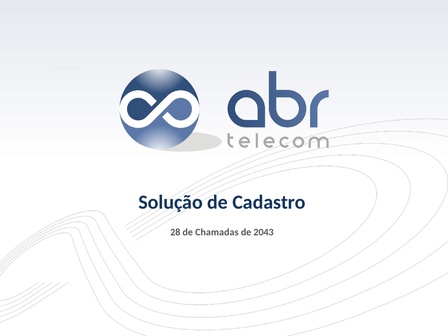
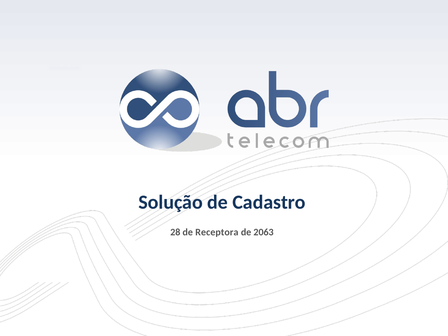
Chamadas: Chamadas -> Receptora (217, 232)
2043: 2043 -> 2063 (264, 232)
